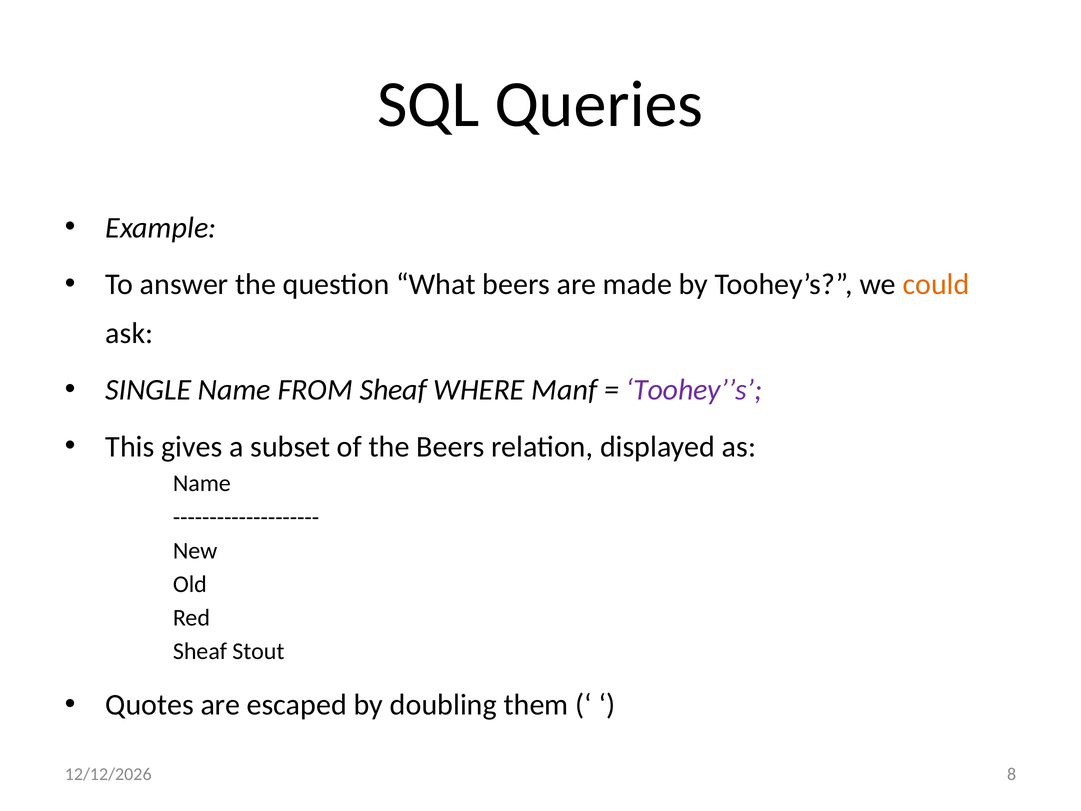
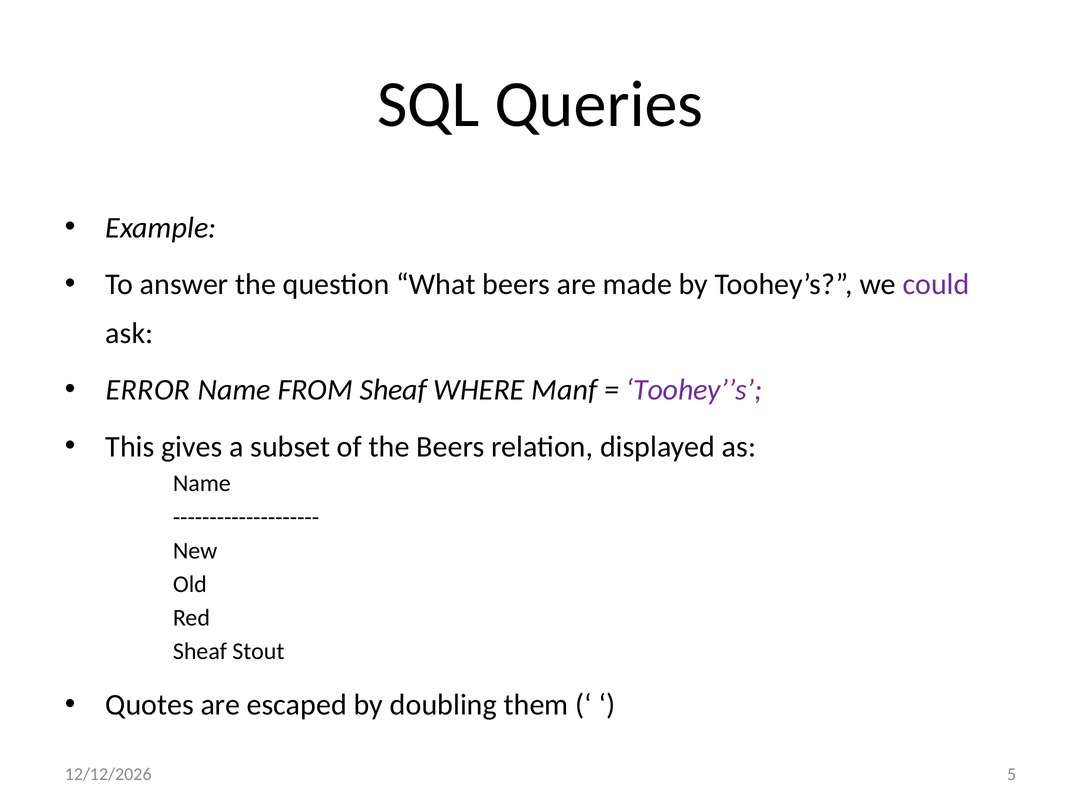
could colour: orange -> purple (936, 284)
SINGLE: SINGLE -> ERROR (148, 390)
8: 8 -> 5 (1012, 774)
